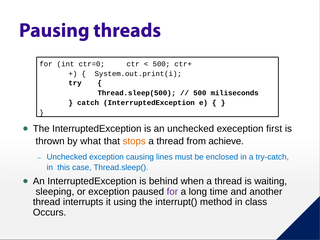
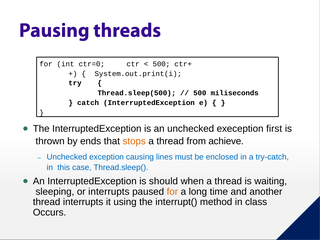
what: what -> ends (91, 141)
behind: behind -> should (163, 181)
or exception: exception -> interrupts (109, 192)
for colour: purple -> orange (172, 192)
